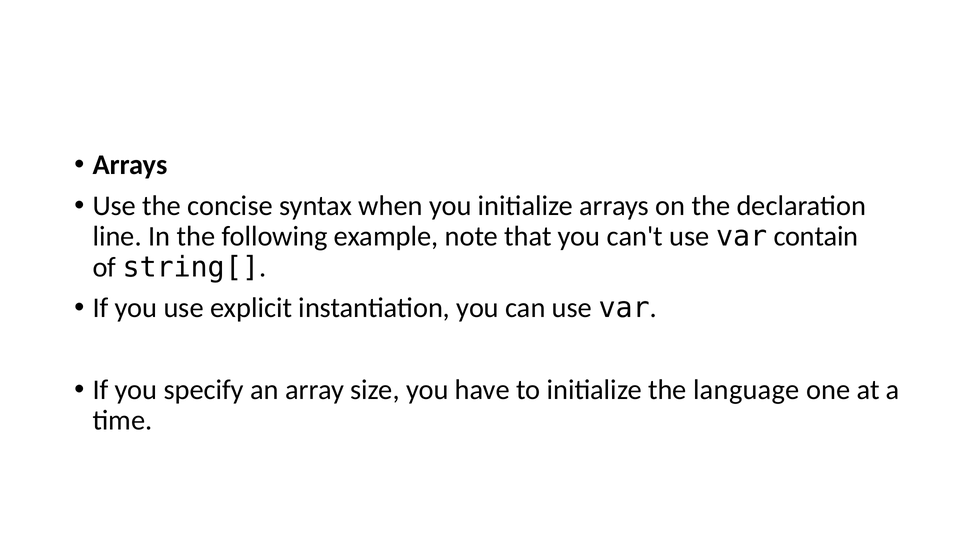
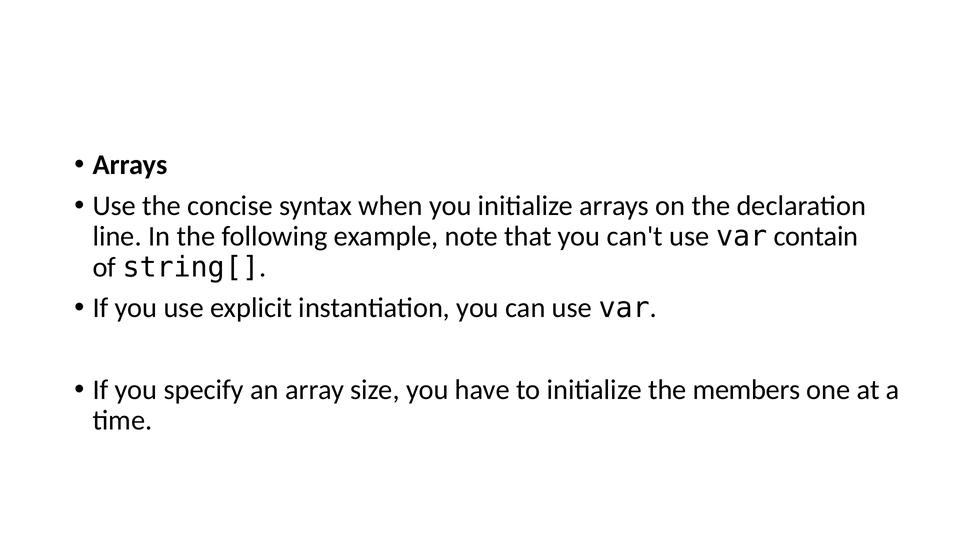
language: language -> members (747, 389)
